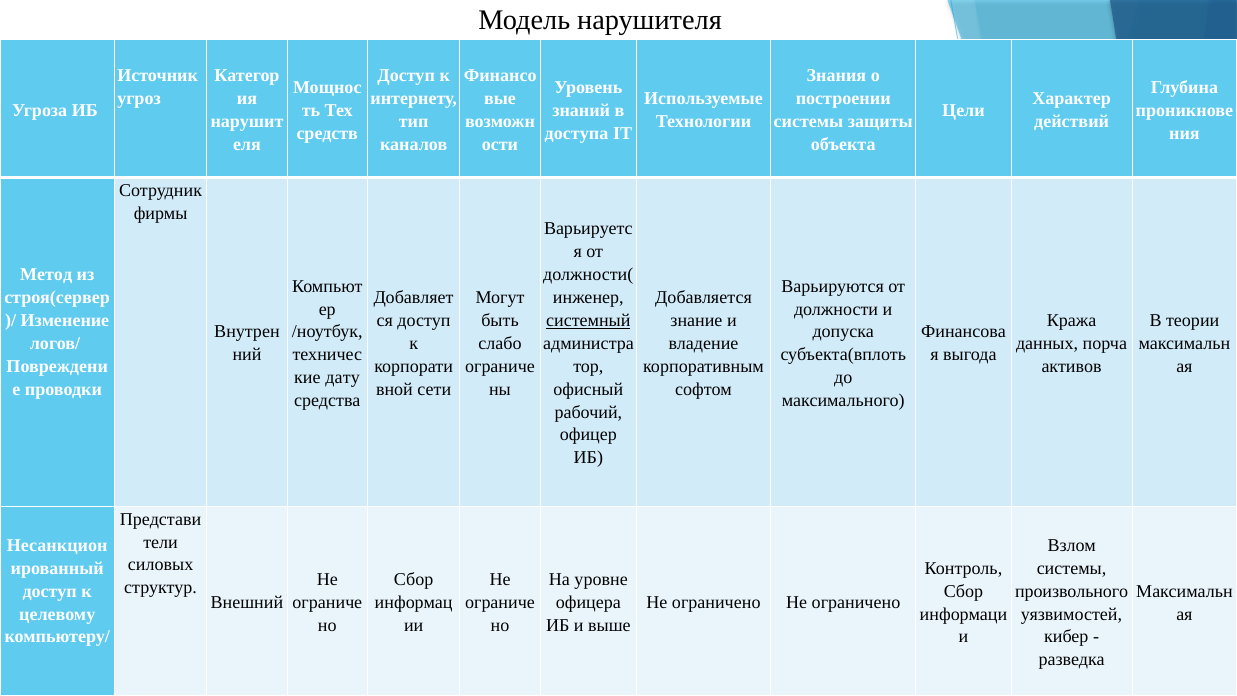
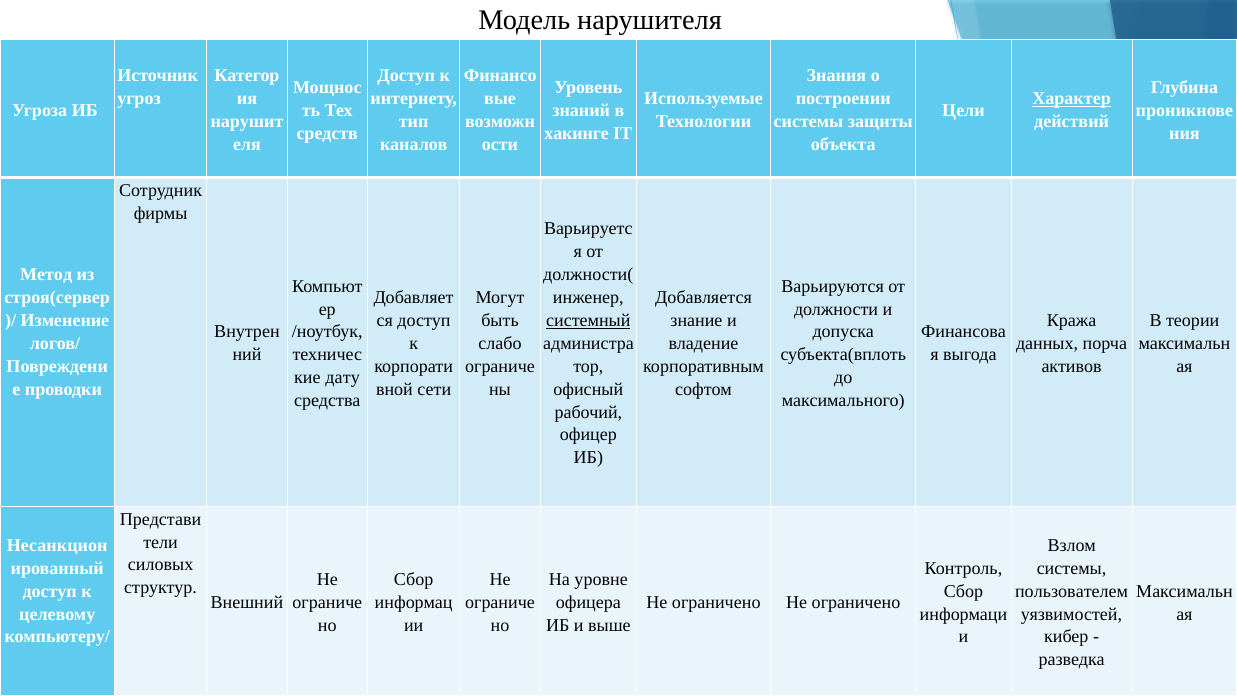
Характер underline: none -> present (1072, 99)
доступа: доступа -> хакинге (577, 133)
произвольного: произвольного -> пользователем (1072, 591)
